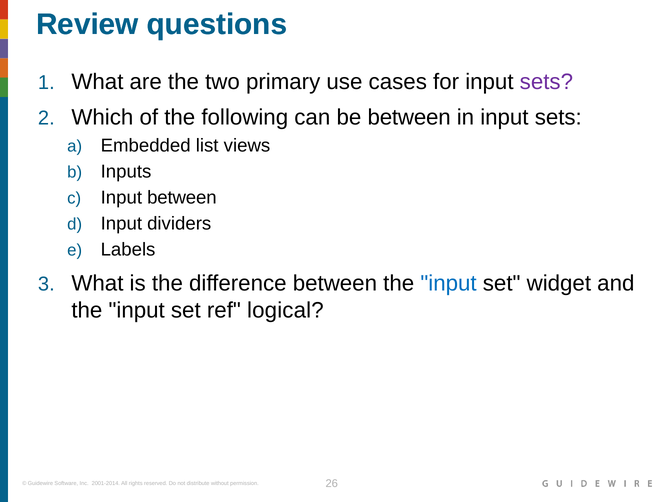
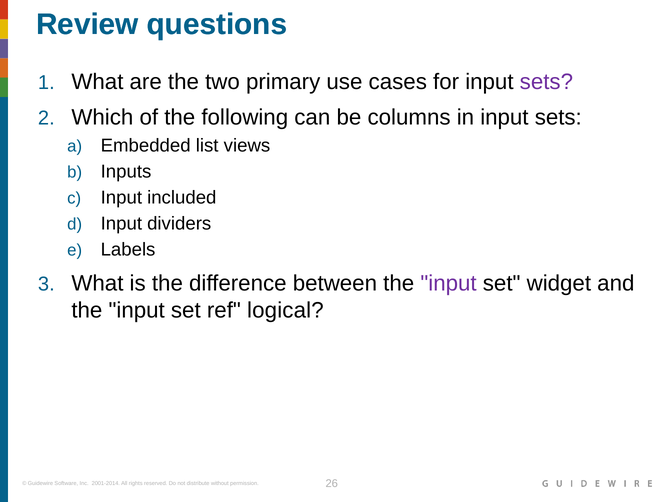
be between: between -> columns (409, 118)
Input between: between -> included (182, 198)
input colour: blue -> purple (449, 283)
